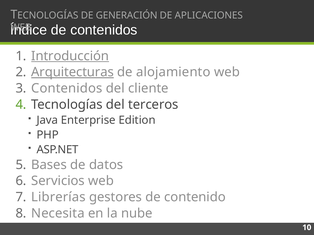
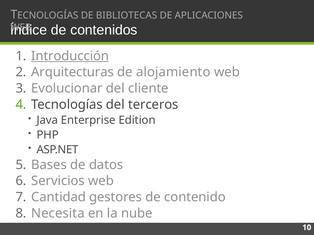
GENERACIÓN: GENERACIÓN -> BIBLIOTECAS (127, 15)
Arquitecturas underline: present -> none (73, 72)
Contenidos: Contenidos -> Evolucionar (67, 89)
Librerías: Librerías -> Cantidad (59, 198)
